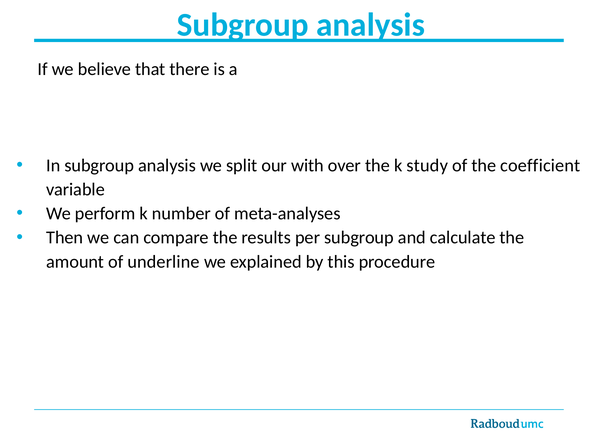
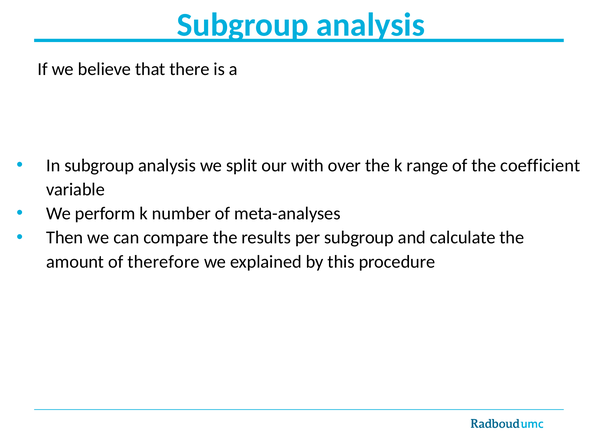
study: study -> range (427, 166)
underline: underline -> therefore (164, 262)
